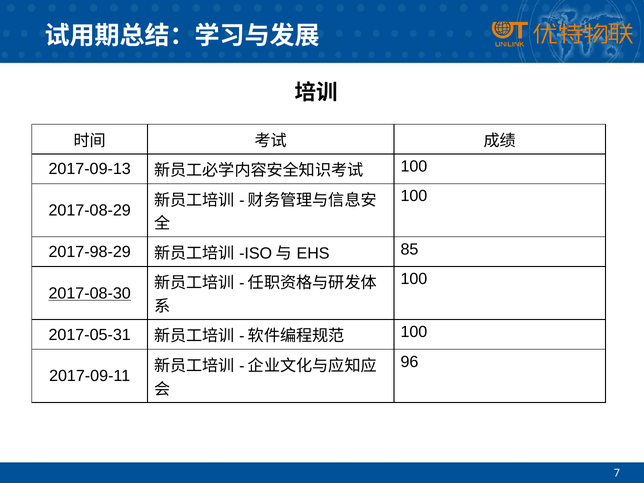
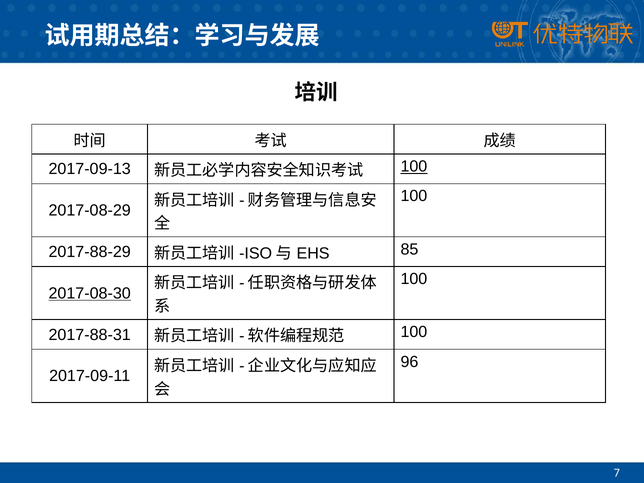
100 underline: none -> present (414, 166)
2017-98-29: 2017-98-29 -> 2017-88-29 (90, 252)
2017-05-31: 2017-05-31 -> 2017-88-31 (90, 335)
